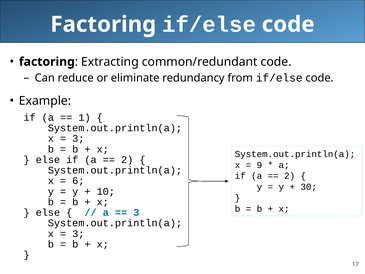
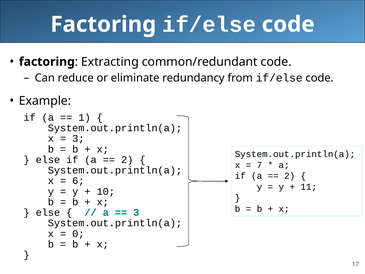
9: 9 -> 7 (259, 165)
30: 30 -> 11 (309, 187)
3: 3 -> 0 (78, 233)
